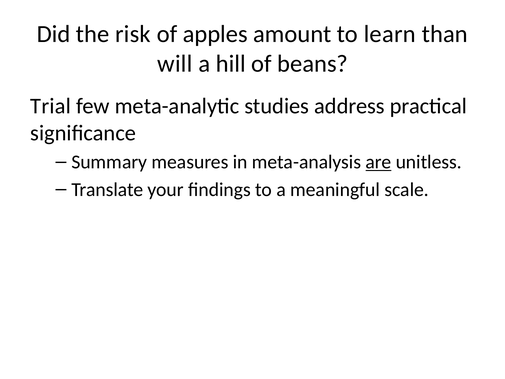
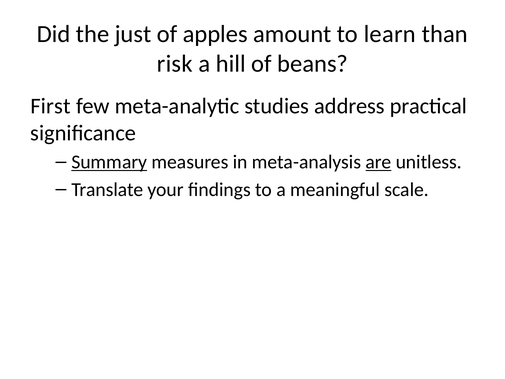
risk: risk -> just (133, 34)
will: will -> risk (175, 64)
Trial: Trial -> First (51, 106)
Summary underline: none -> present (109, 162)
